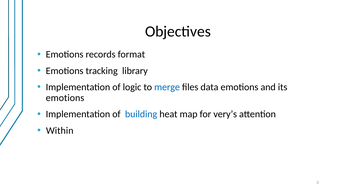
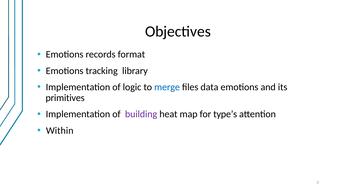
emotions: emotions -> primitives (65, 98)
building colour: blue -> purple (141, 114)
very’s: very’s -> type’s (225, 114)
